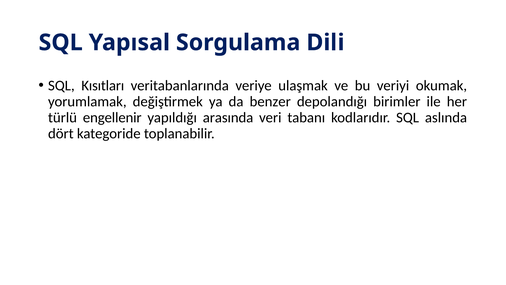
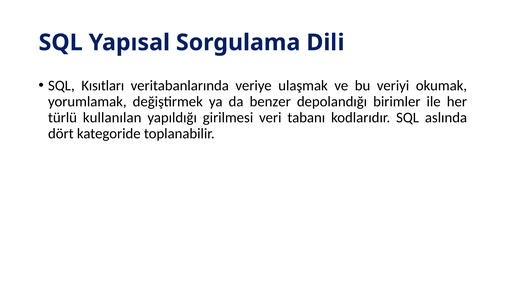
engellenir: engellenir -> kullanılan (112, 117)
arasında: arasında -> girilmesi (228, 117)
